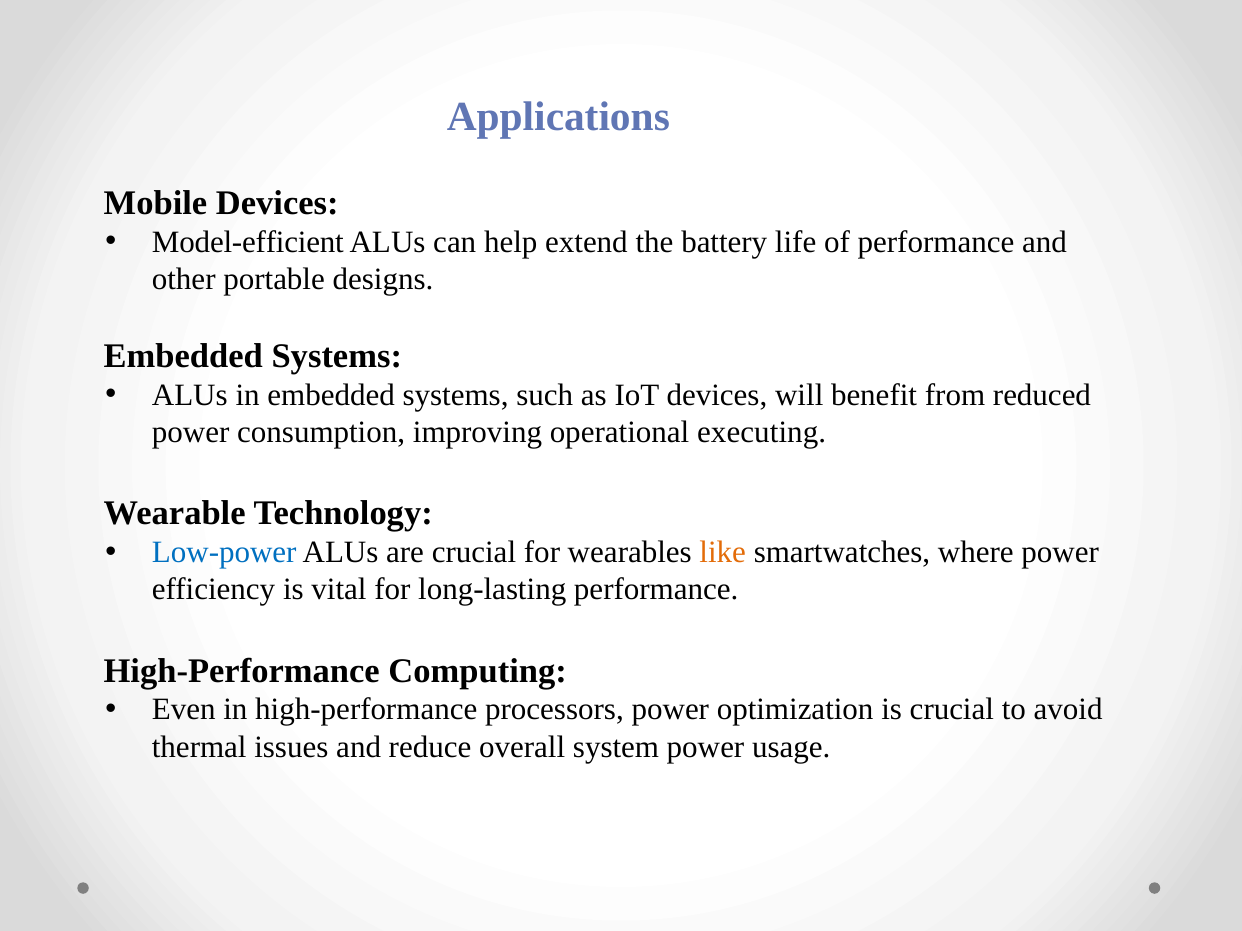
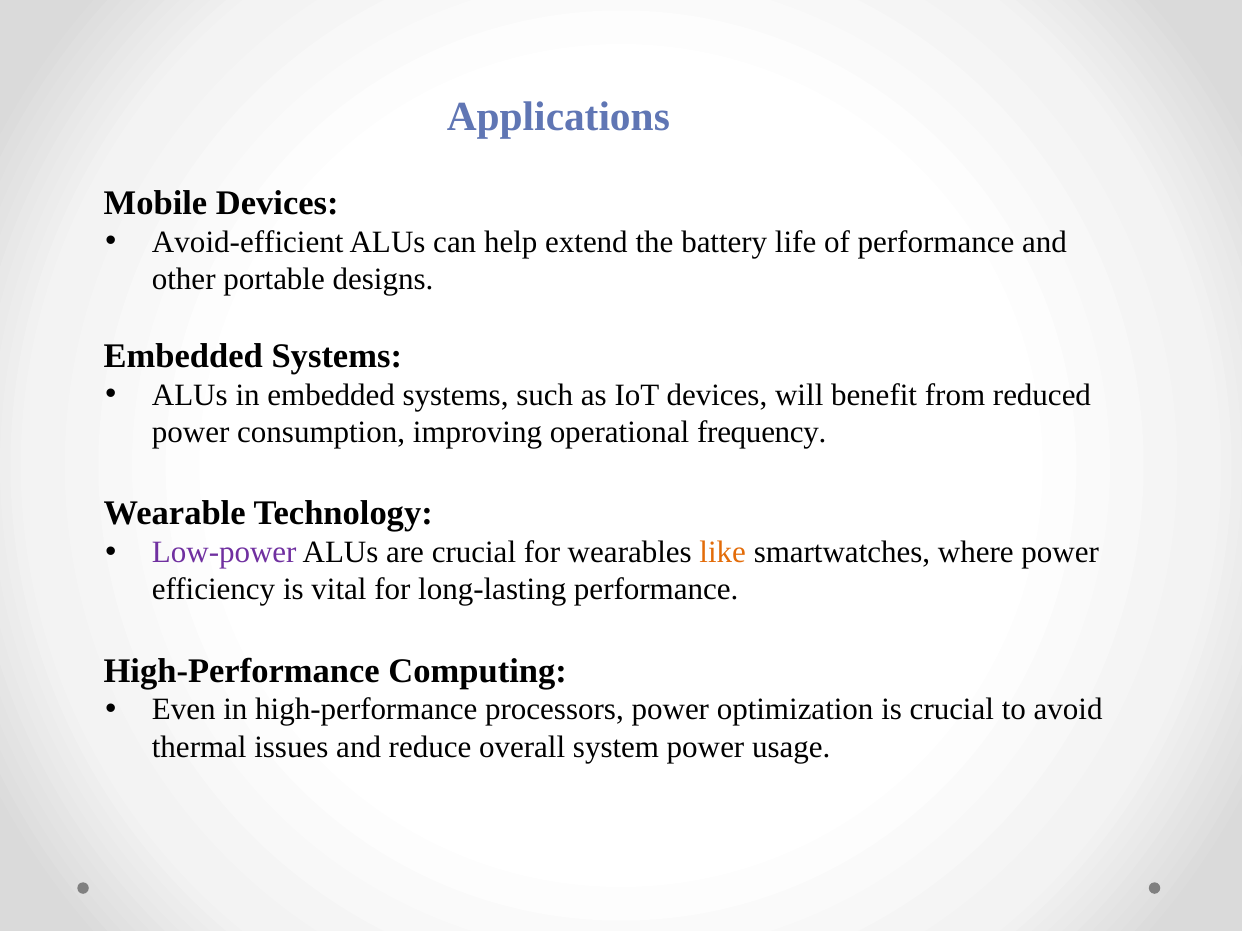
Model-efficient: Model-efficient -> Avoid-efficient (248, 242)
executing: executing -> frequency (762, 433)
Low-power colour: blue -> purple (224, 553)
